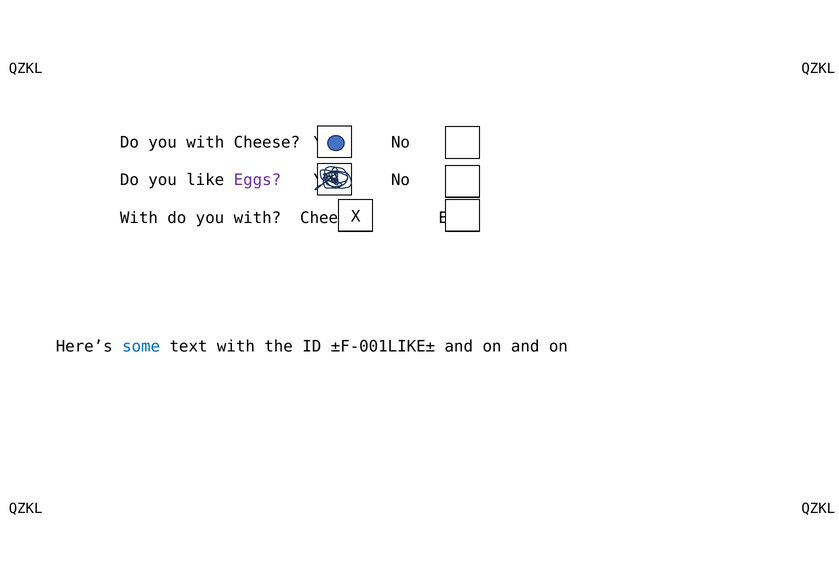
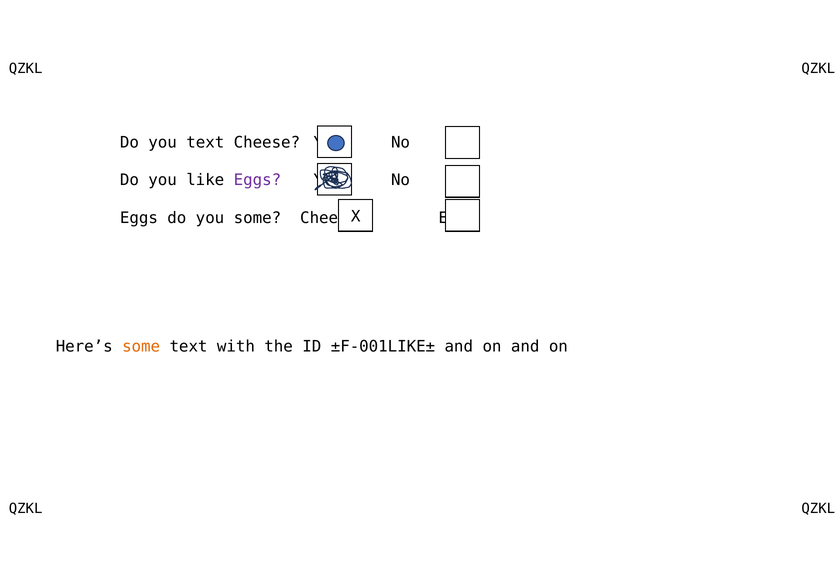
with: with -> text (205, 142)
With: With -> Eggs (139, 218)
with: with -> some (257, 218)
some colour: blue -> orange (141, 347)
